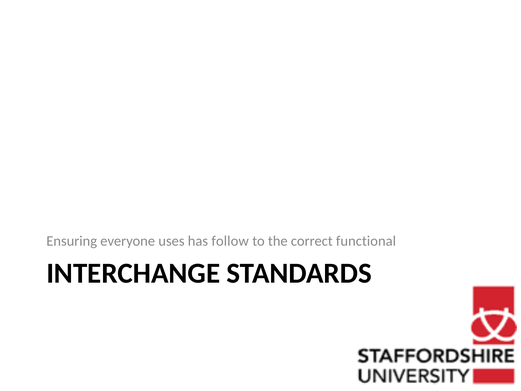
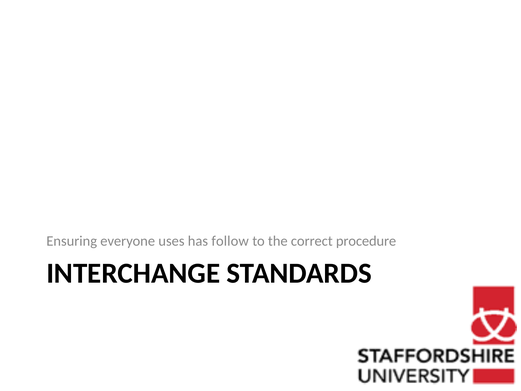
functional: functional -> procedure (366, 241)
